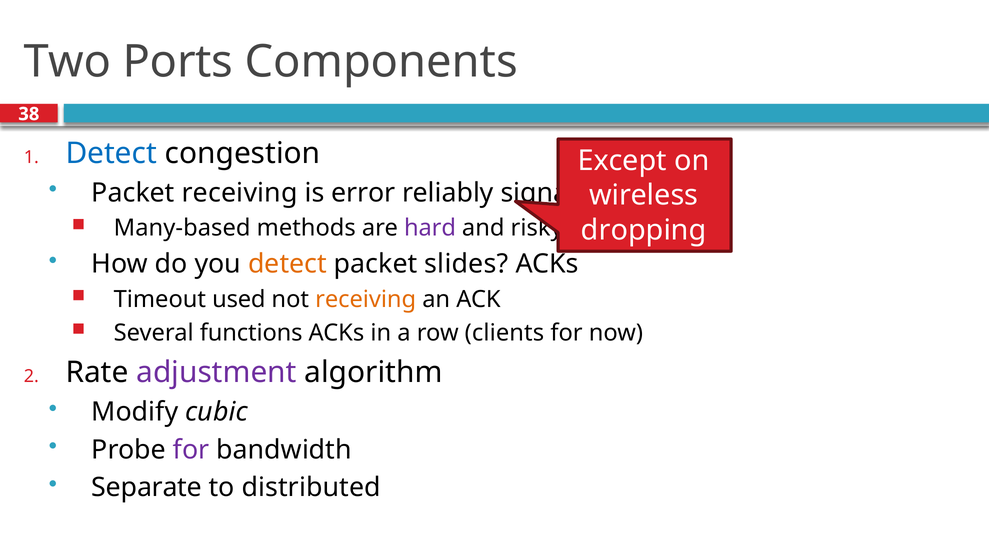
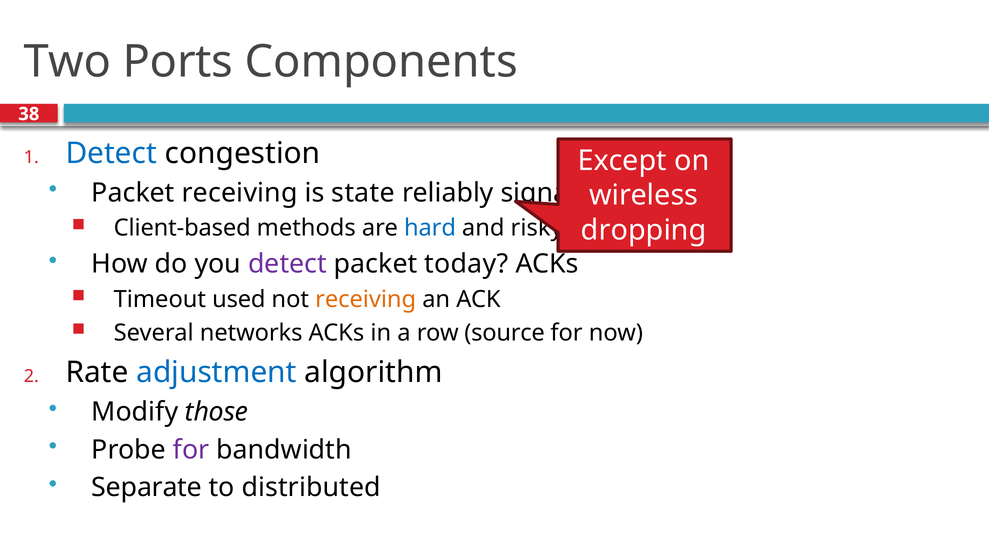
error: error -> state (363, 193)
Many-based: Many-based -> Client-based (182, 228)
hard colour: purple -> blue (430, 228)
detect colour: orange -> purple (287, 264)
slides: slides -> today (466, 264)
functions: functions -> networks (251, 333)
clients: clients -> source (505, 333)
adjustment colour: purple -> blue (217, 373)
cubic: cubic -> those (217, 412)
